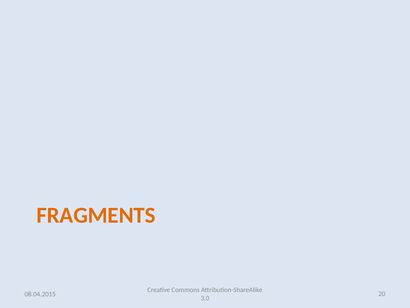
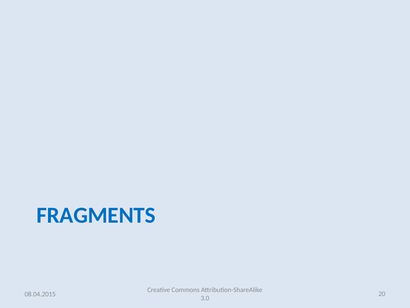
FRAGMENTS colour: orange -> blue (96, 215)
